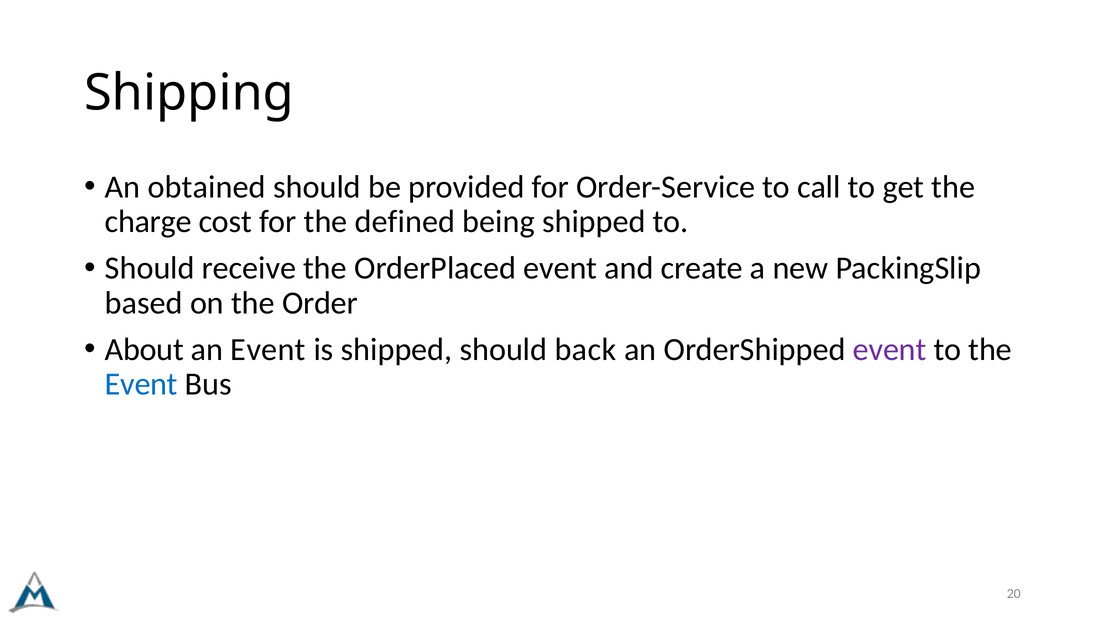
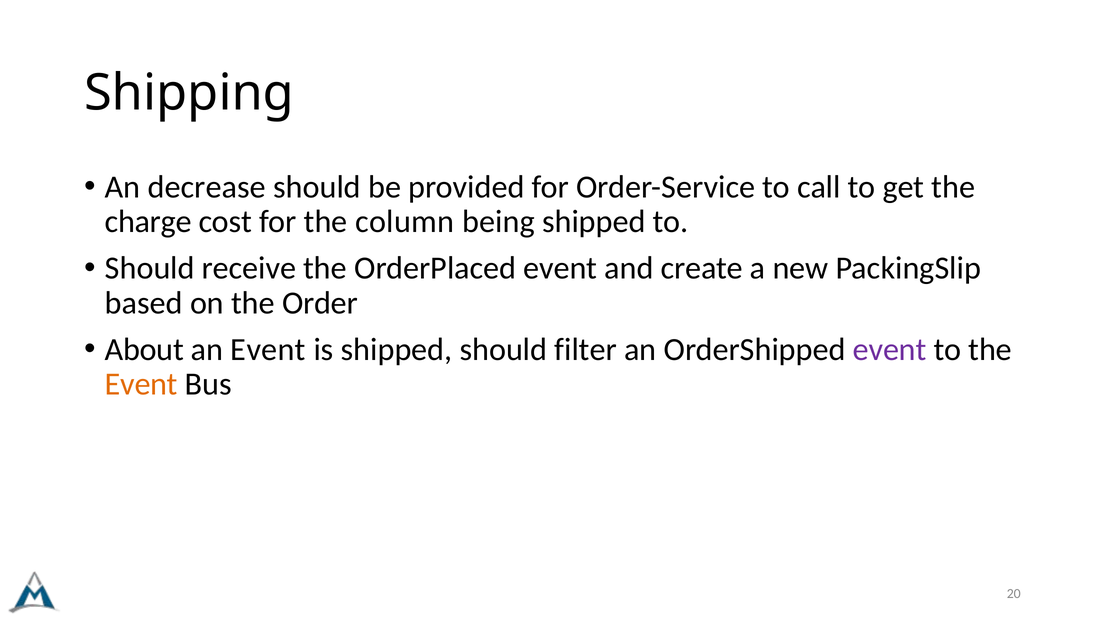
obtained: obtained -> decrease (207, 187)
defined: defined -> column (405, 222)
back: back -> filter (586, 349)
Event colour: blue -> orange (141, 384)
